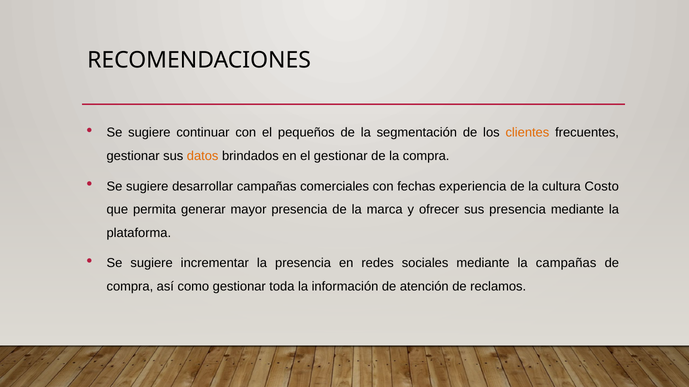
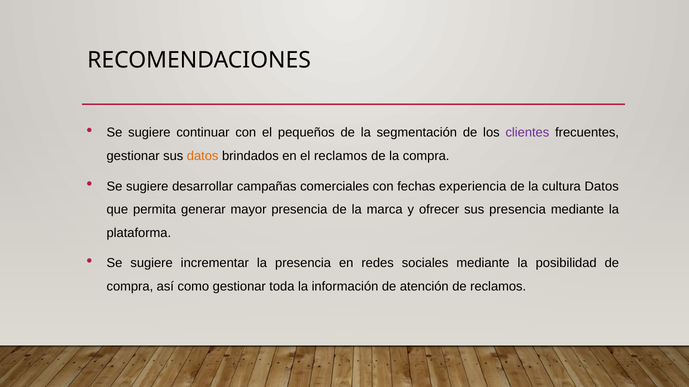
clientes colour: orange -> purple (527, 133)
el gestionar: gestionar -> reclamos (341, 156)
cultura Costo: Costo -> Datos (602, 187)
la campañas: campañas -> posibilidad (566, 264)
